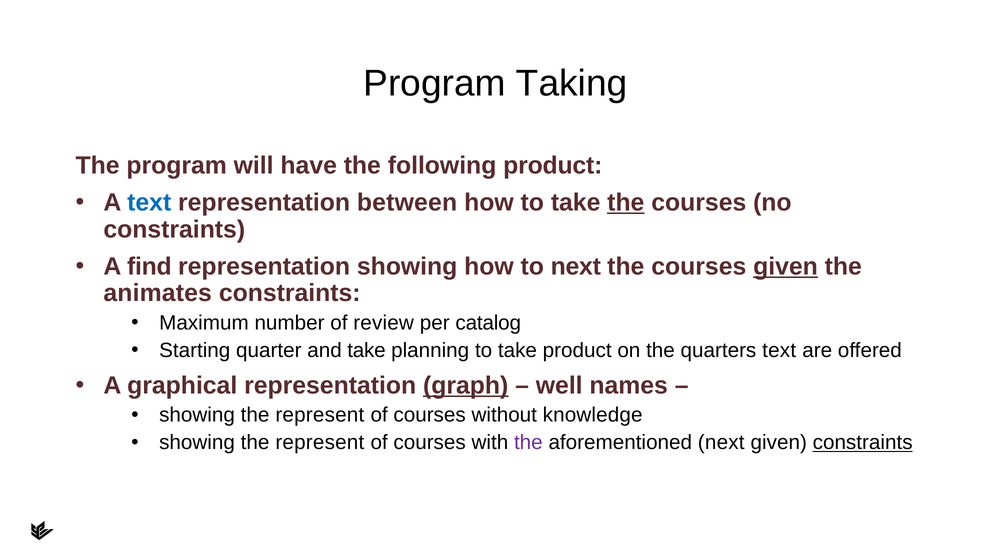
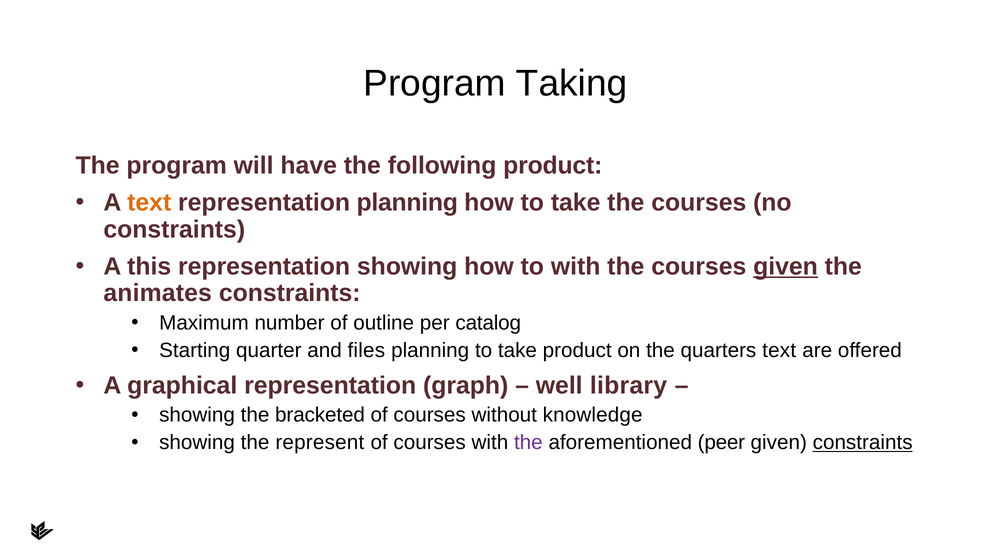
text colour: blue -> orange (149, 202)
representation between: between -> planning (407, 202)
the underline: present -> none (626, 202)
find: find -> this (149, 266)
to next: next -> with (576, 266)
review: review -> outline (384, 323)
and take: take -> files (366, 350)
graph underline: present -> none (466, 385)
names: names -> library (629, 385)
represent: represent -> bracketed (320, 415)
aforementioned next: next -> peer (721, 442)
